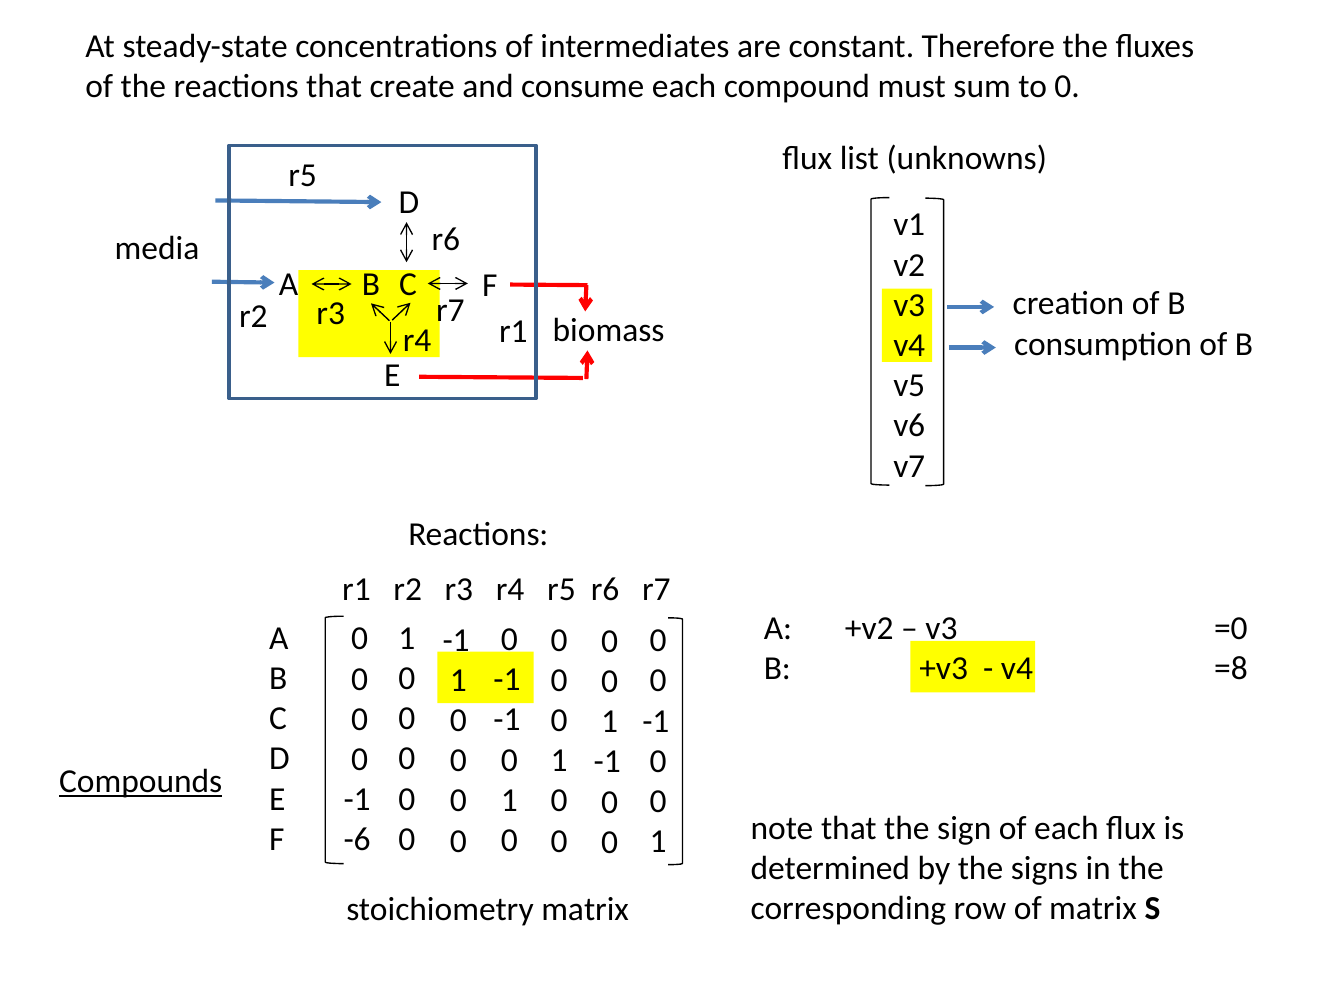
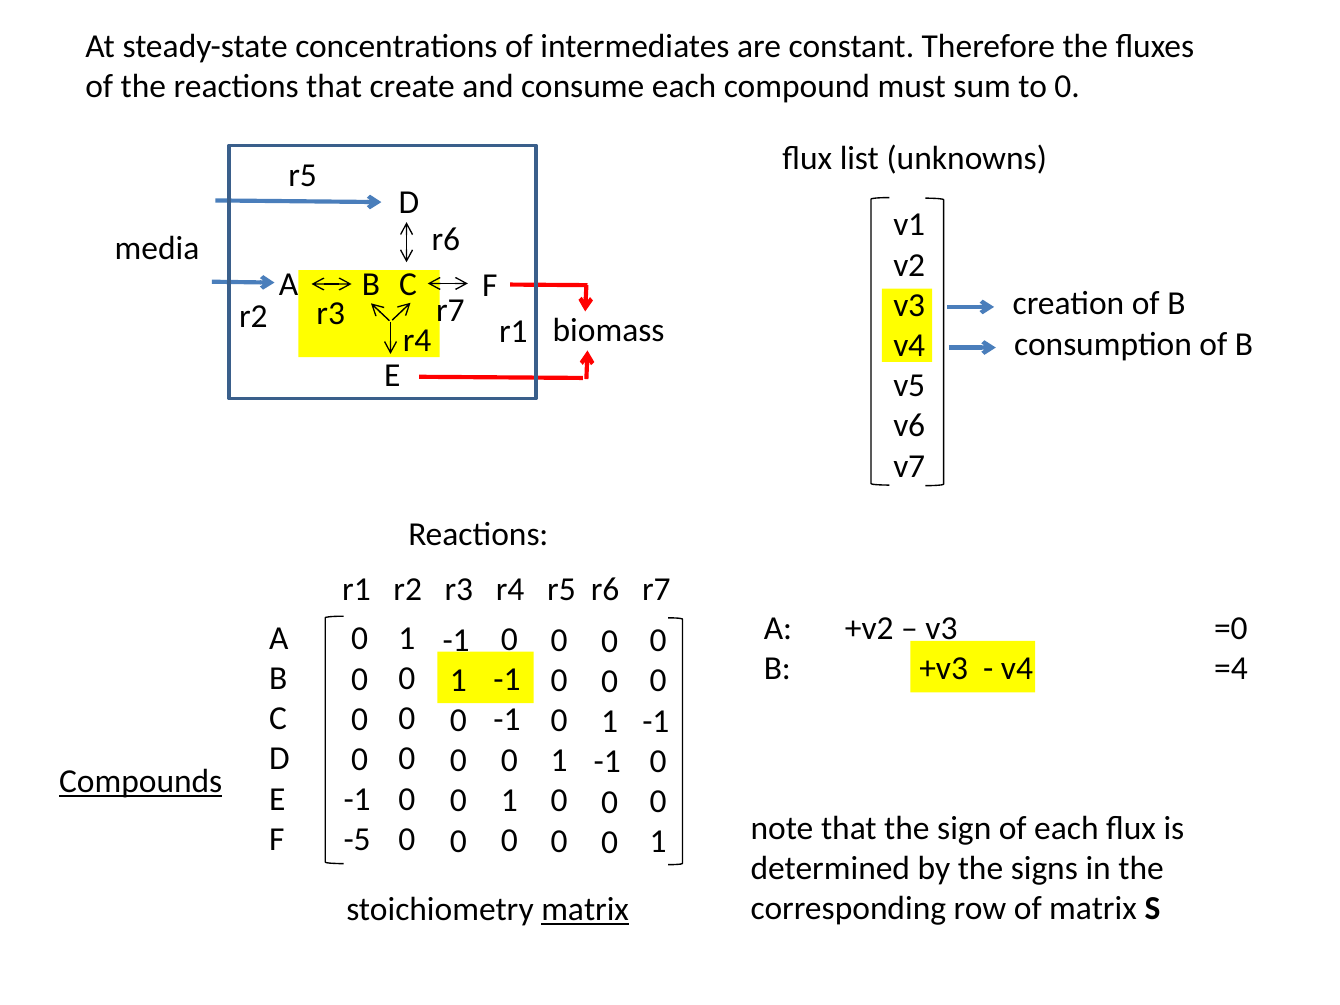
=8: =8 -> =4 (1231, 668)
-6: -6 -> -5 (357, 840)
matrix underline: none -> present (585, 910)
